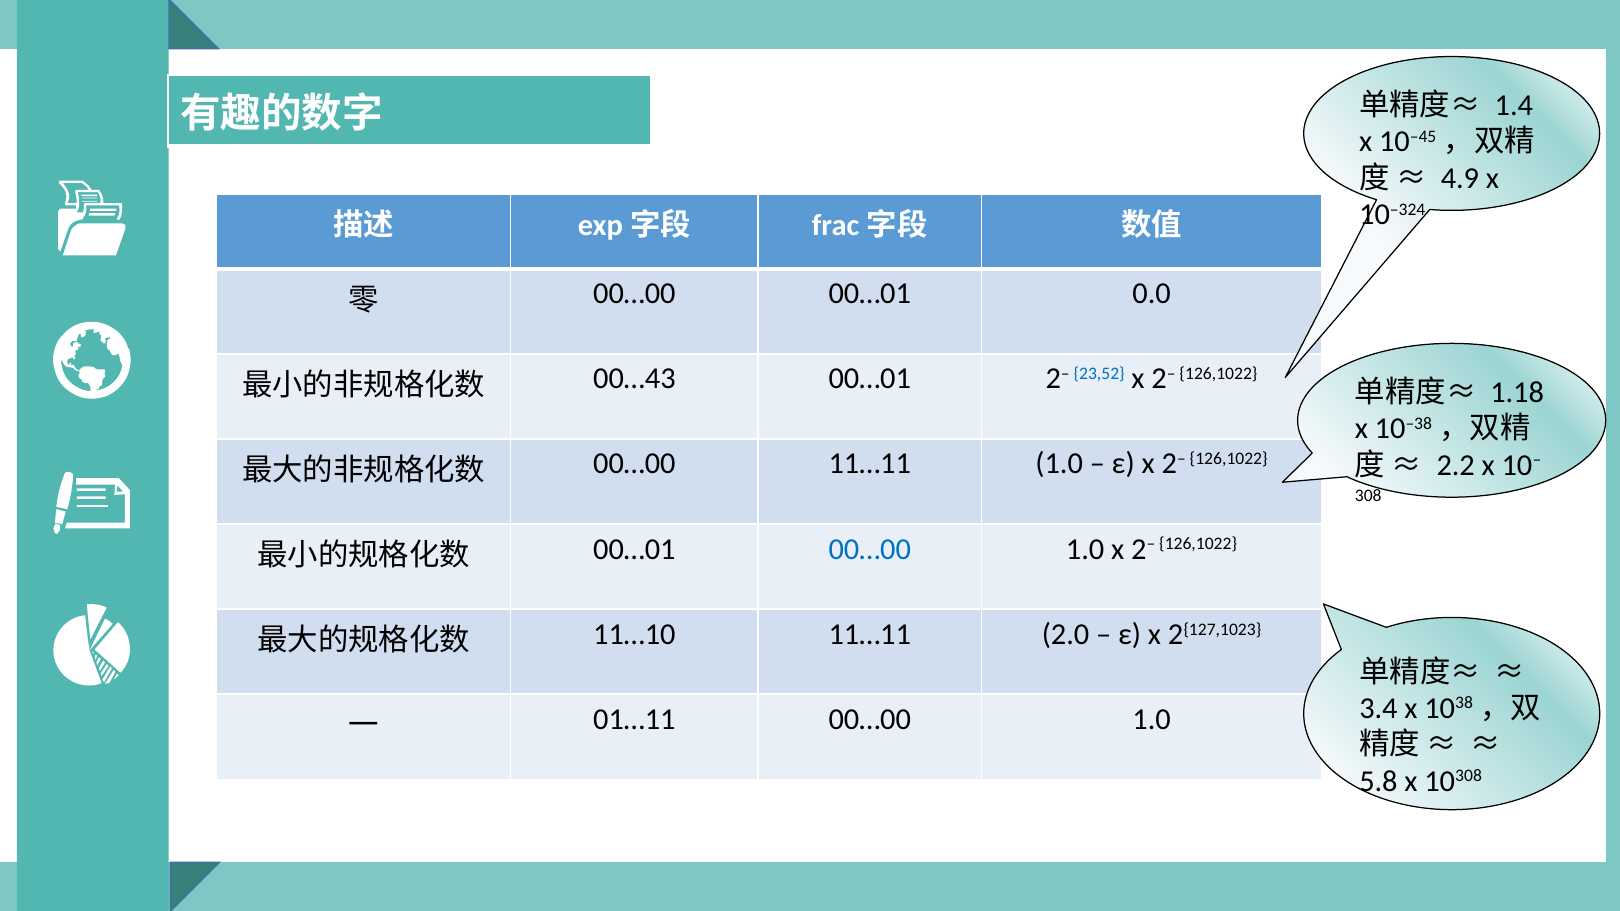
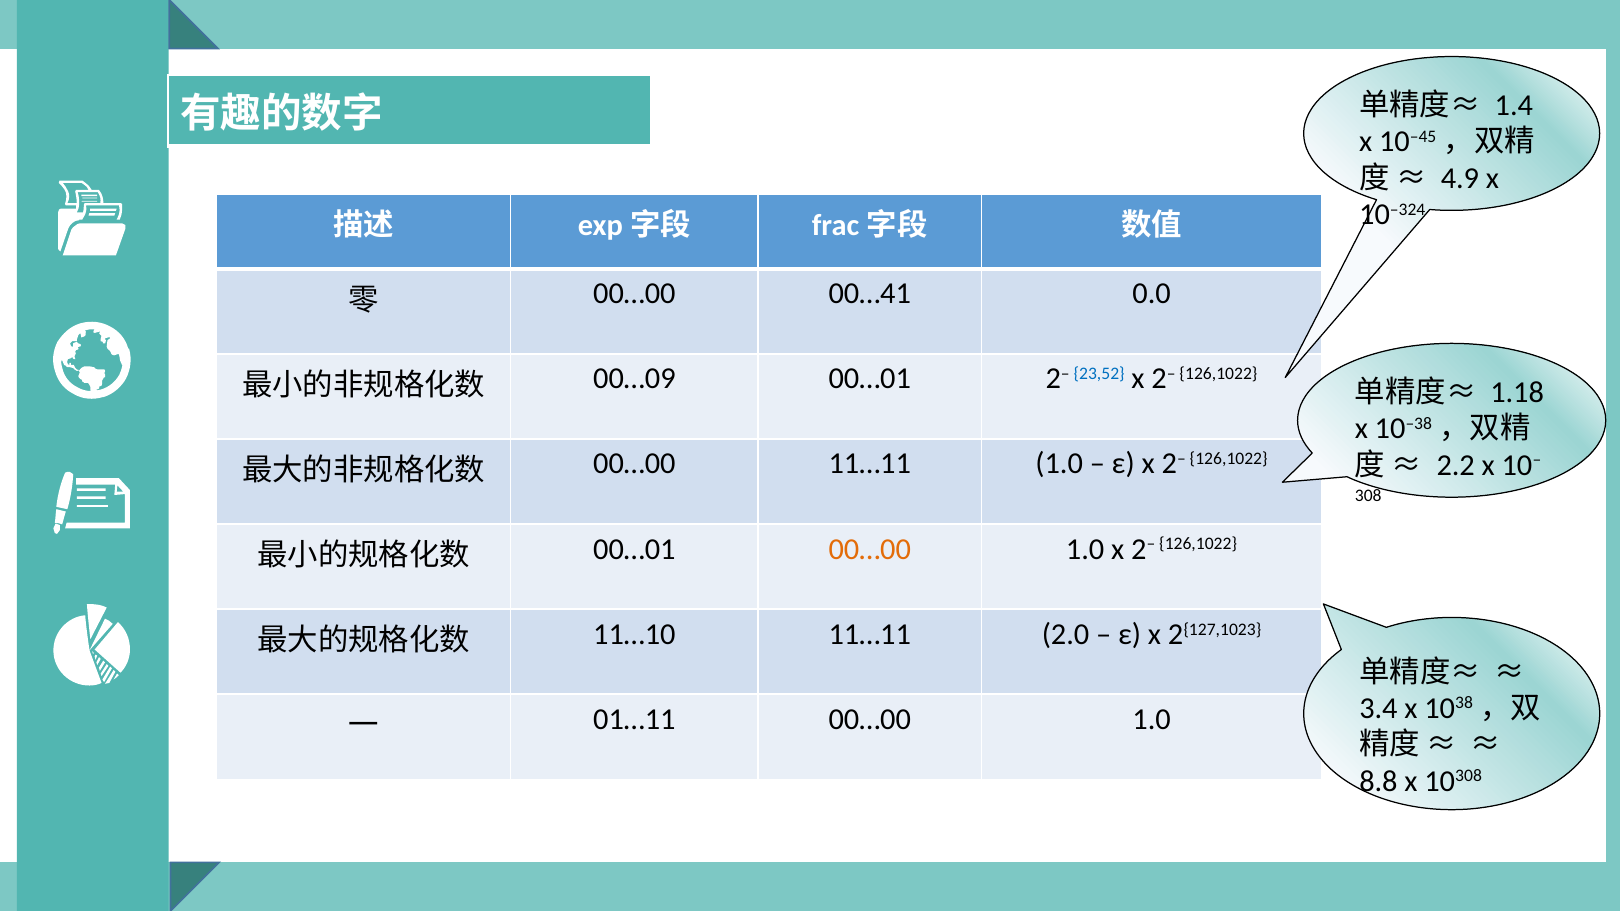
00…00 00…01: 00…01 -> 00…41 (870, 294)
00…43: 00…43 -> 00…09 (634, 379)
00…00 colour: blue -> orange (870, 549)
5.8: 5.8 -> 8.8 (1378, 782)
